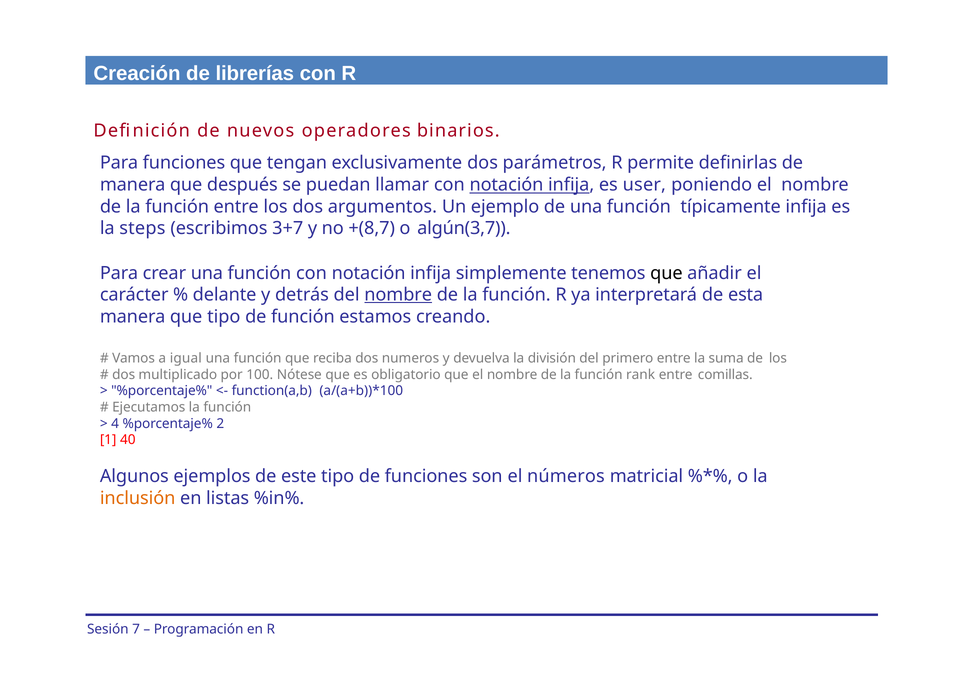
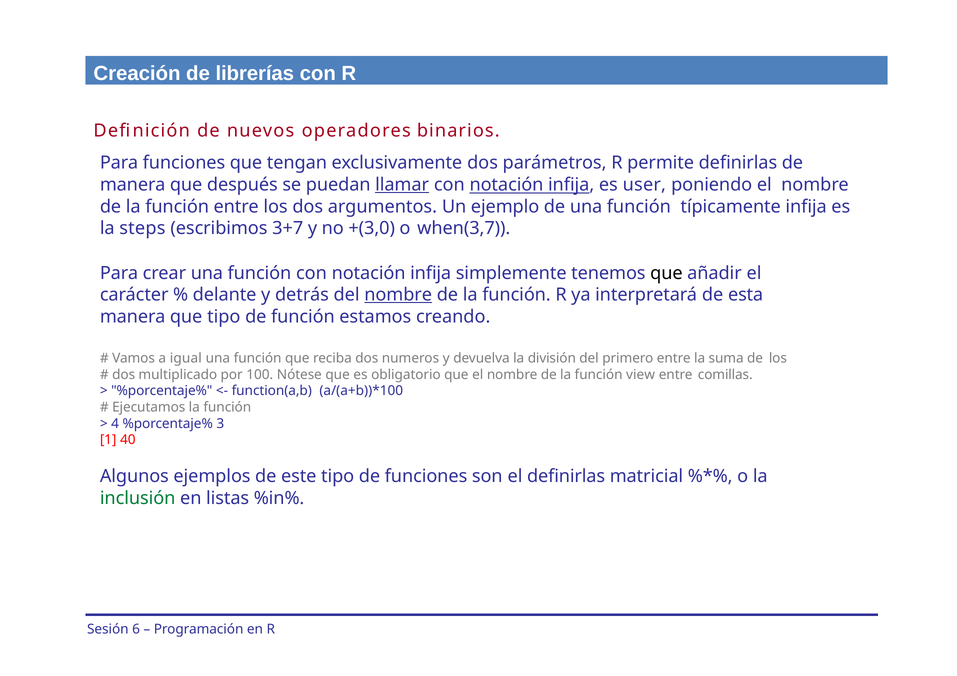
llamar underline: none -> present (402, 185)
+(8,7: +(8,7 -> +(3,0 (372, 228)
algún(3,7: algún(3,7 -> when(3,7 (464, 228)
rank: rank -> view (641, 375)
2: 2 -> 3 (220, 424)
el números: números -> definirlas (566, 477)
inclusión colour: orange -> green (138, 498)
7: 7 -> 6 (136, 630)
